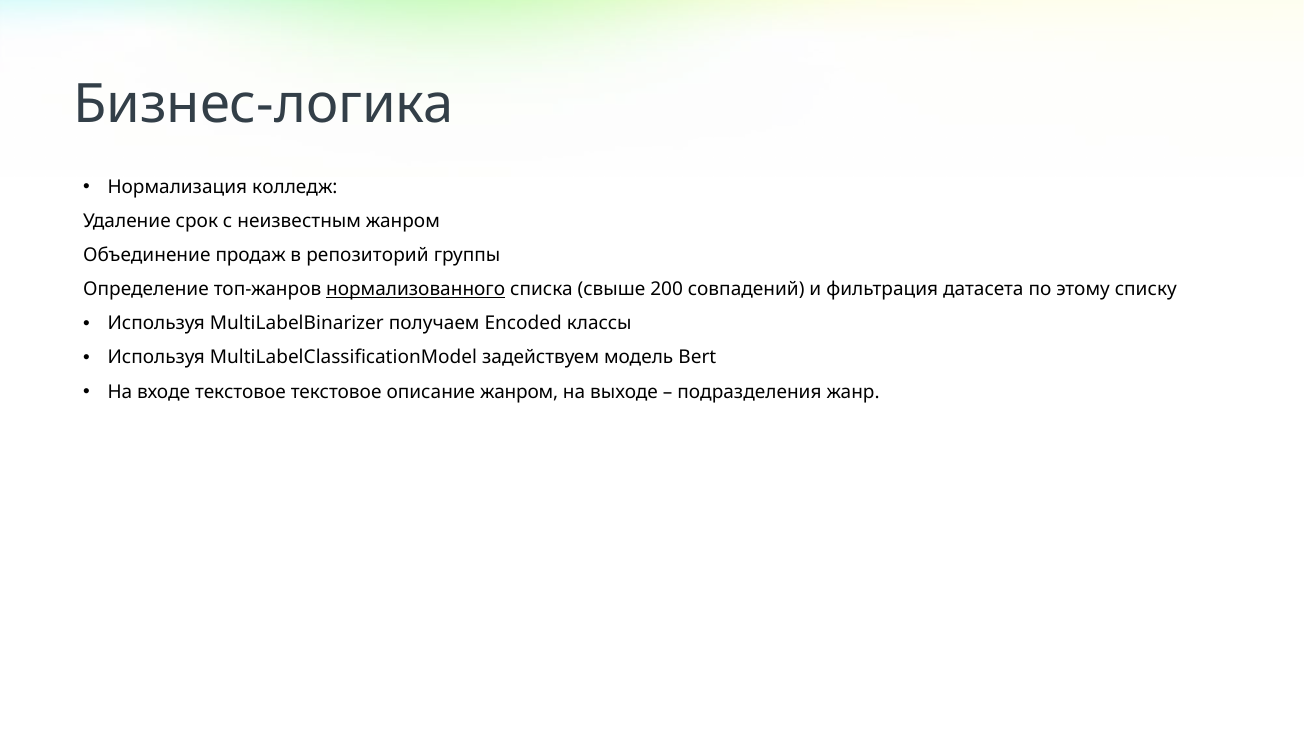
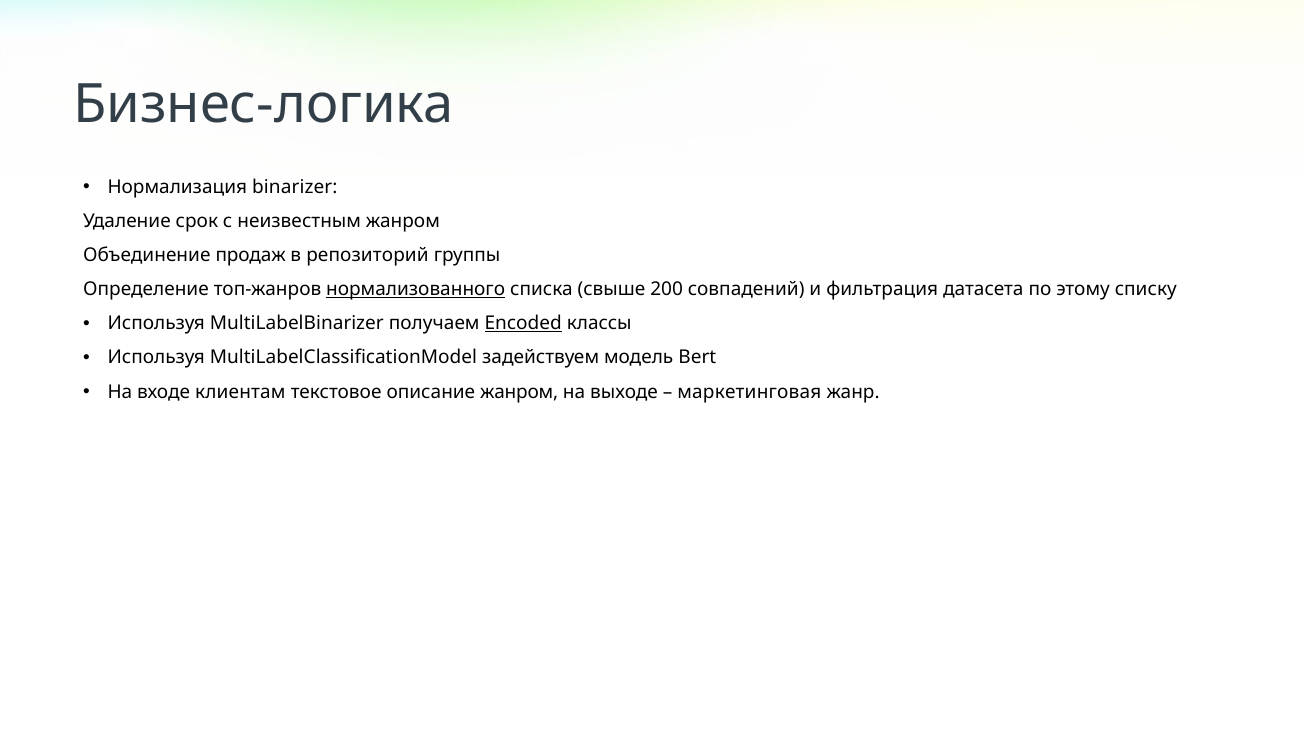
колледж: колледж -> binarizer (295, 187)
Encoded underline: none -> present (523, 324)
входе текстовое: текстовое -> клиентам (240, 392)
подразделения: подразделения -> маркетинговая (749, 392)
